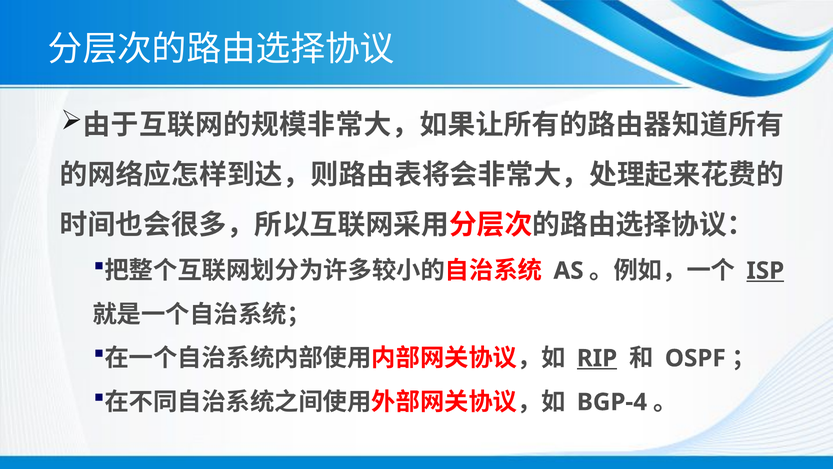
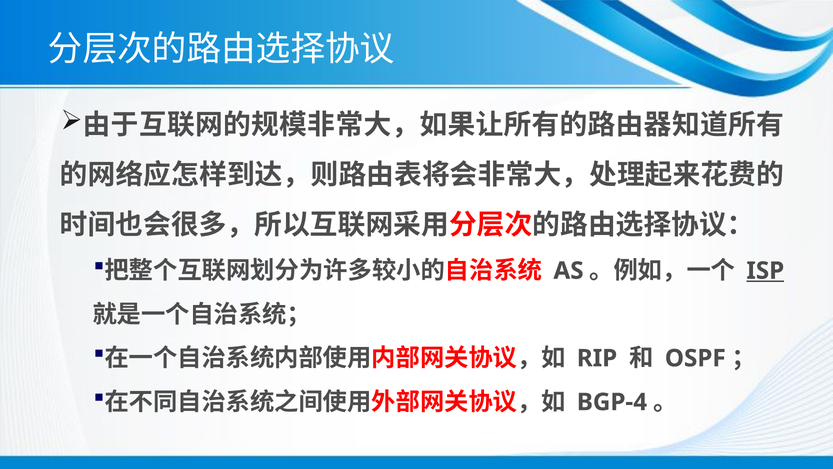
RIP underline: present -> none (597, 358)
